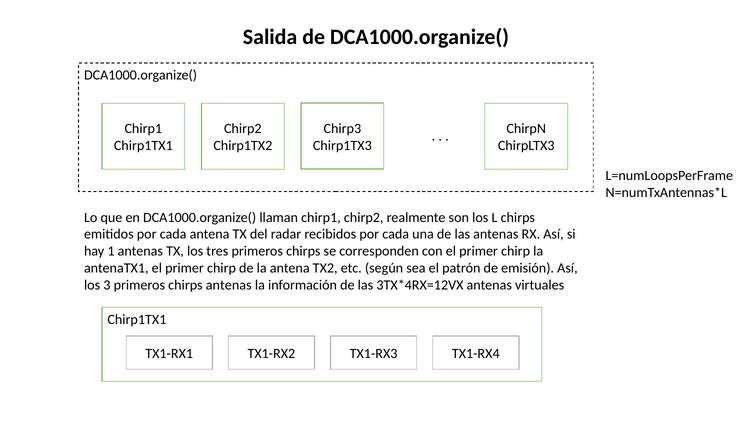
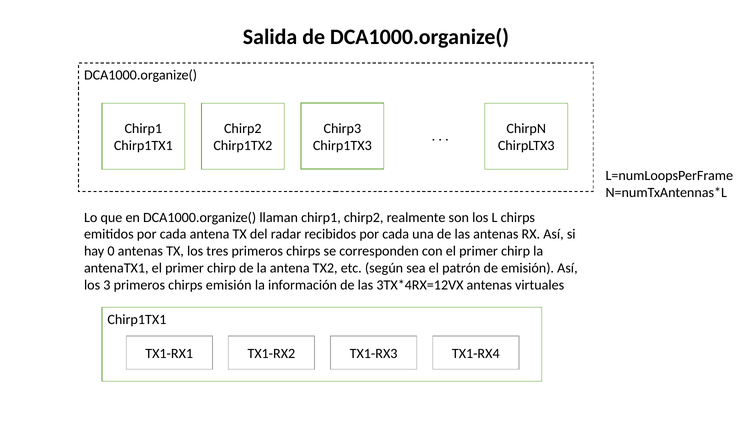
1: 1 -> 0 (111, 251)
chirps antenas: antenas -> emisión (229, 285)
